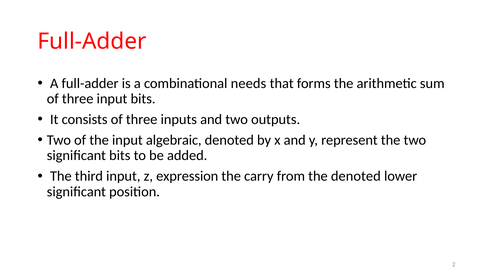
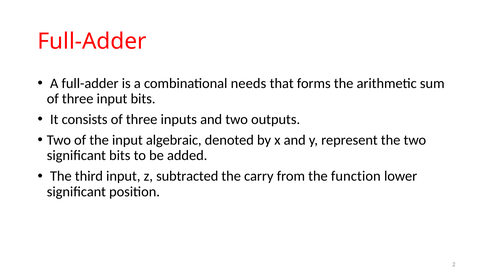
expression: expression -> subtracted (187, 176)
the denoted: denoted -> function (356, 176)
